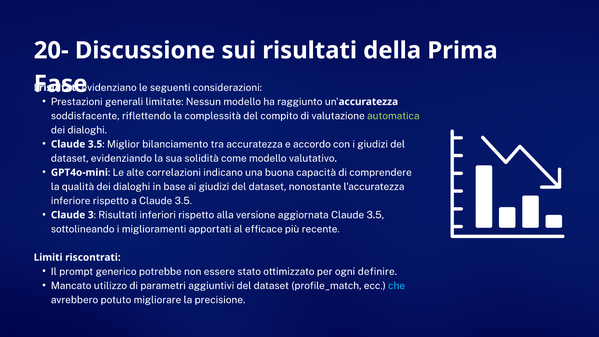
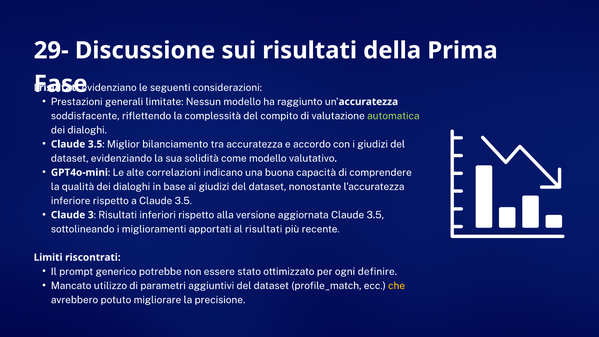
20-: 20- -> 29- (51, 50)
al efficace: efficace -> risultati (264, 229)
che colour: light blue -> yellow (397, 286)
